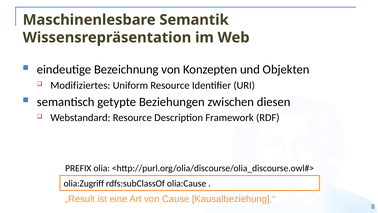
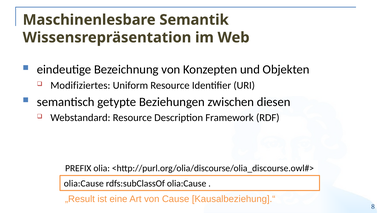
olia:Zugriff: olia:Zugriff -> olia:Cause (84, 183)
